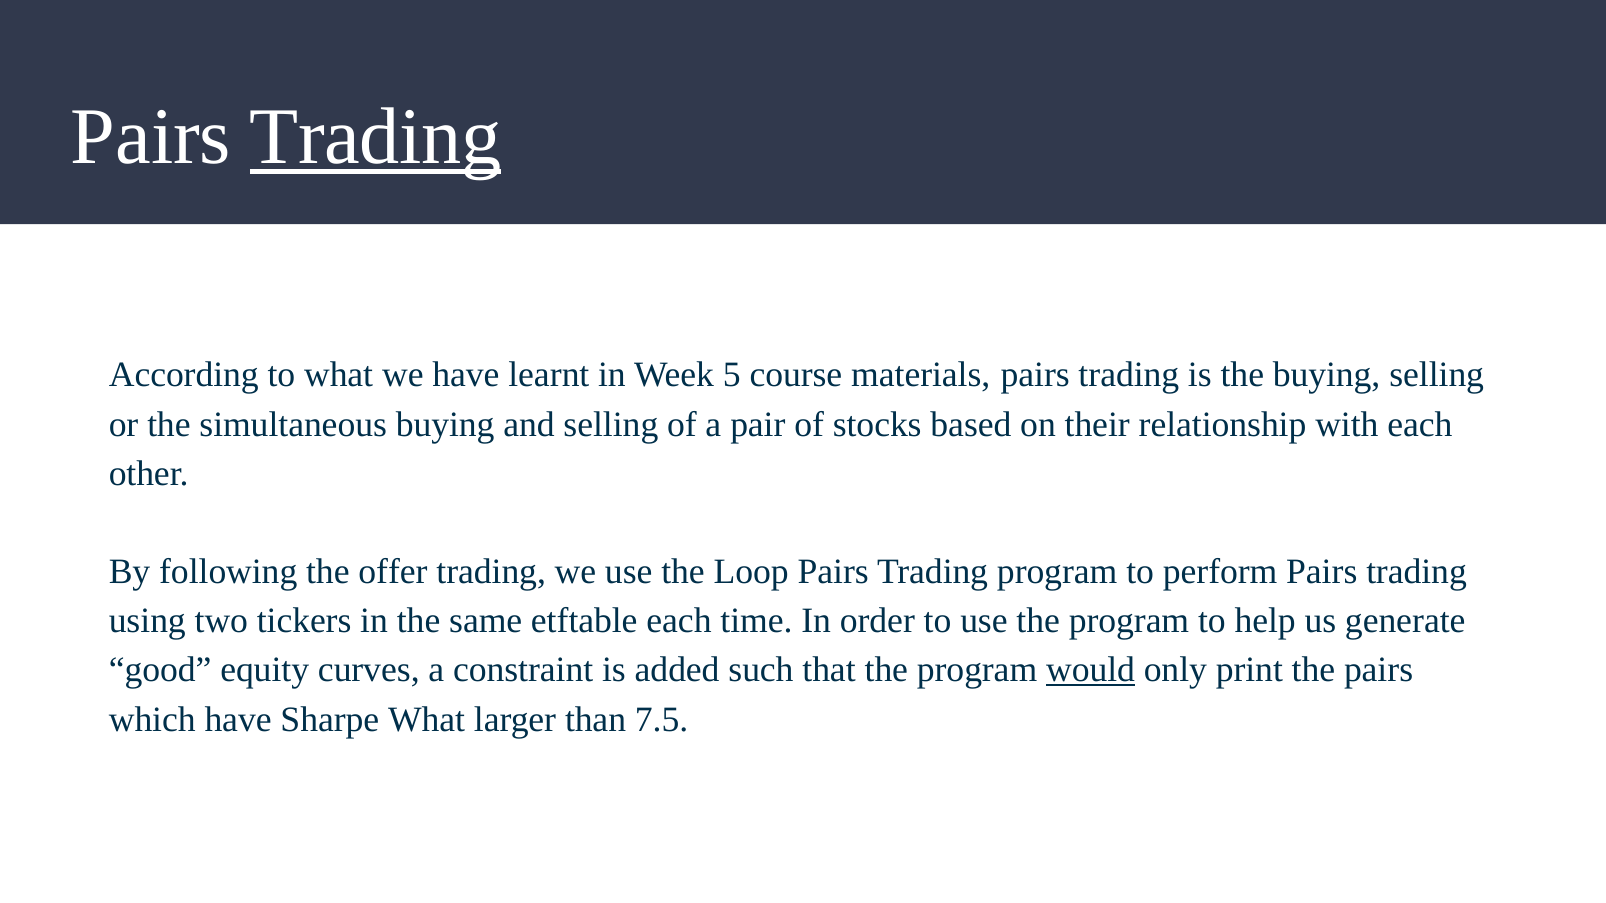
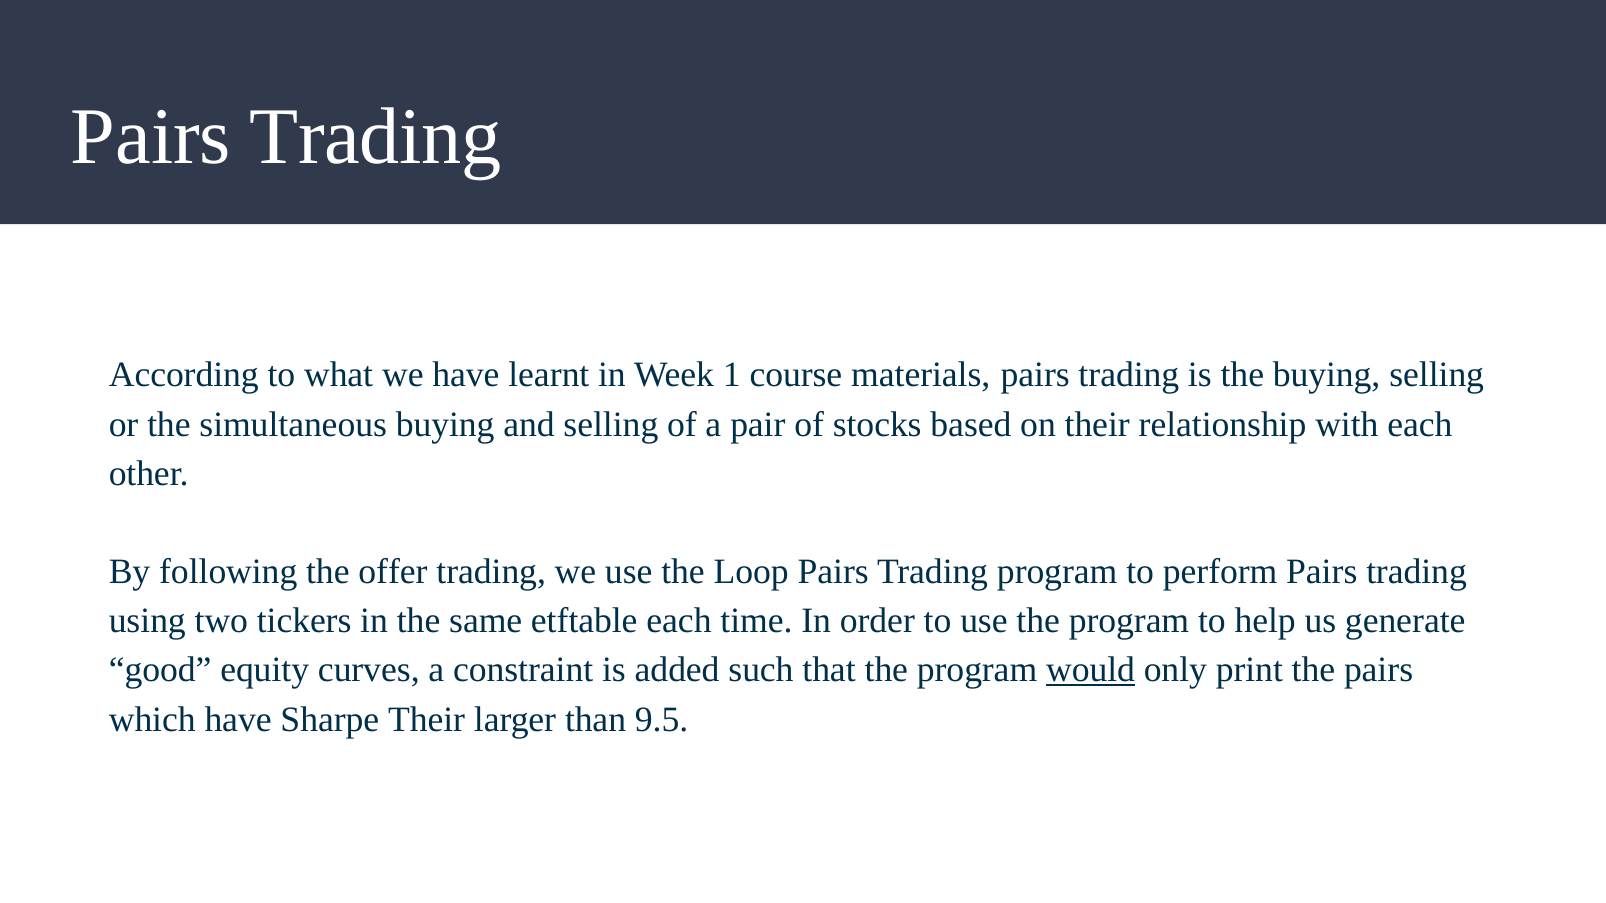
Trading underline: present -> none (375, 137)
5: 5 -> 1 (732, 375)
Sharpe What: What -> Their (427, 720)
7.5: 7.5 -> 9.5 (662, 720)
